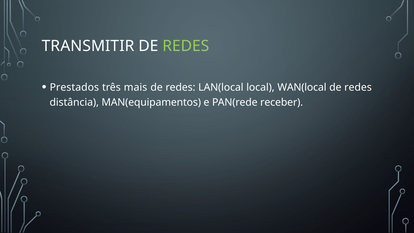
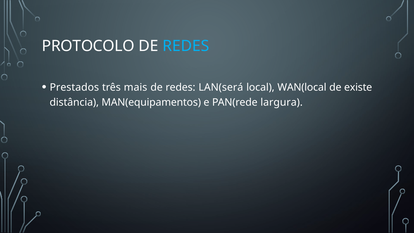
TRANSMITIR: TRANSMITIR -> PROTOCOLO (88, 46)
REDES colour: light green -> light blue (186, 46)
LAN(local: LAN(local -> LAN(será (221, 87)
redes: redes -> existe (358, 87)
receber: receber -> largura (282, 102)
